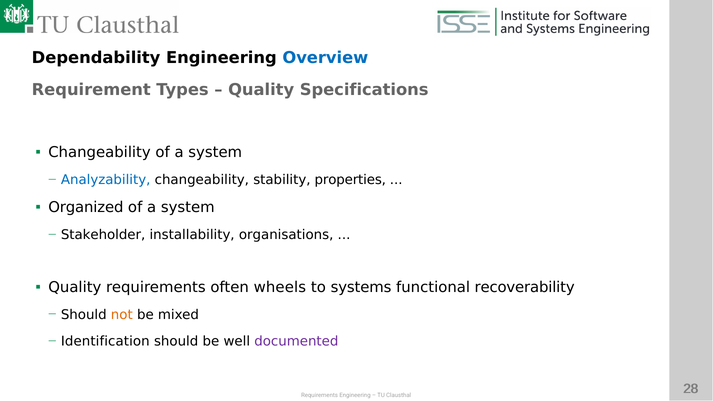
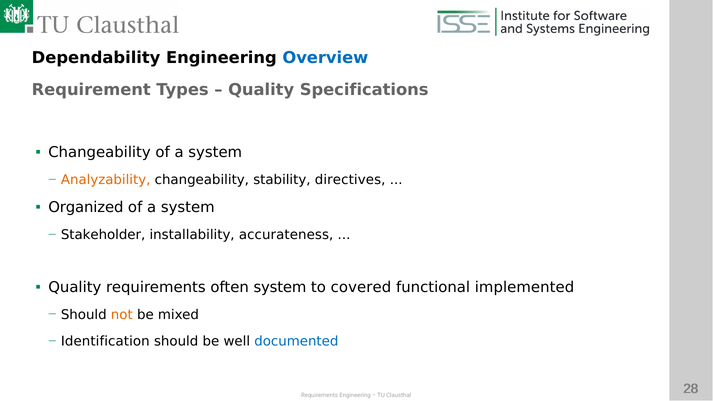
Analyzability colour: blue -> orange (106, 180)
properties: properties -> directives (350, 180)
organisations: organisations -> accurateness (286, 235)
often wheels: wheels -> system (280, 287)
systems: systems -> covered (361, 287)
recoverability: recoverability -> implemented (525, 287)
documented colour: purple -> blue (296, 341)
